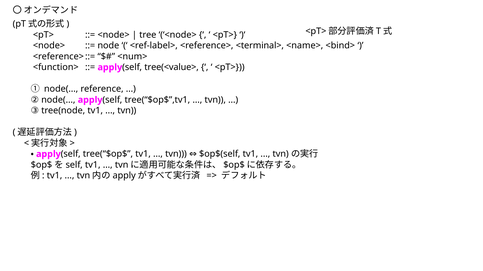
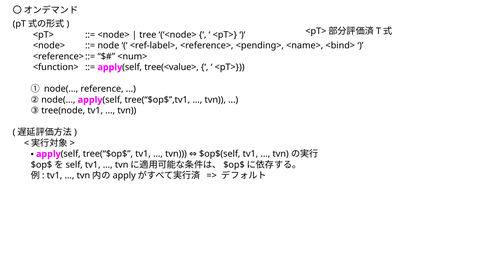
<terminal>: <terminal> -> <pending> (260, 46)
